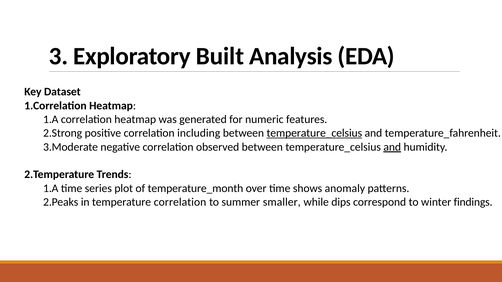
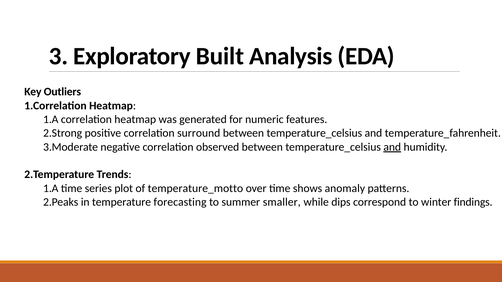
Dataset: Dataset -> Outliers (62, 92)
including: including -> surround (199, 133)
temperature_celsius underline: present -> none (314, 133)
temperature_month: temperature_month -> temperature_motto (195, 188)
temperature correlation: correlation -> forecasting (180, 202)
